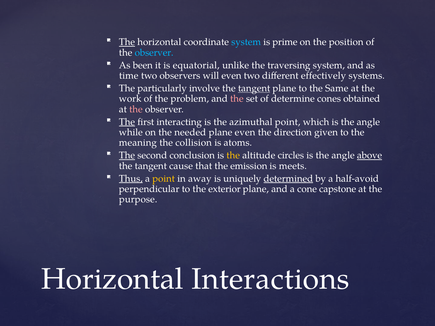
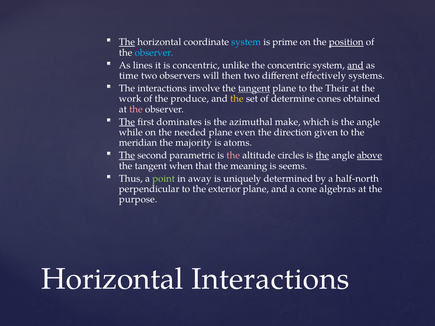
position underline: none -> present (346, 42)
been: been -> lines (143, 65)
is equatorial: equatorial -> concentric (196, 65)
the traversing: traversing -> concentric (289, 65)
and underline: none -> present (355, 65)
will even: even -> then (231, 76)
The particularly: particularly -> interactions (162, 88)
Same: Same -> Their (337, 88)
problem: problem -> produce (190, 99)
the colour: pink -> yellow (237, 99)
interacting: interacting -> dominates (179, 122)
azimuthal point: point -> make (288, 122)
meaning: meaning -> meridian (138, 143)
collision: collision -> majority (194, 143)
conclusion: conclusion -> parametric (192, 156)
the colour: yellow -> pink (233, 156)
the underline: none -> present (322, 156)
cause: cause -> when (181, 166)
emission: emission -> meaning (249, 166)
meets: meets -> seems (293, 166)
Thus underline: present -> none (131, 179)
point colour: yellow -> light green (164, 179)
determined underline: present -> none (288, 179)
half-avoid: half-avoid -> half-north (357, 179)
capstone: capstone -> algebras (338, 189)
